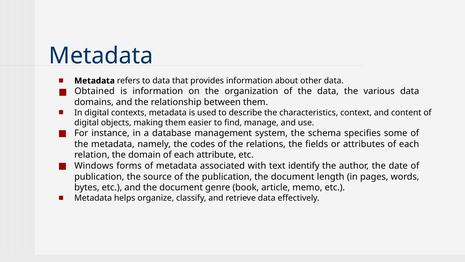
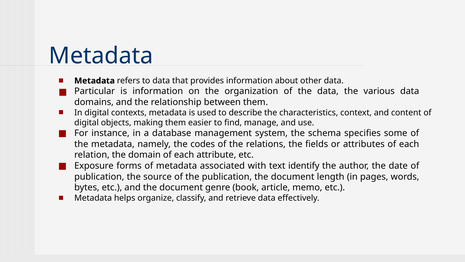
Obtained: Obtained -> Particular (95, 91)
Windows: Windows -> Exposure (94, 166)
